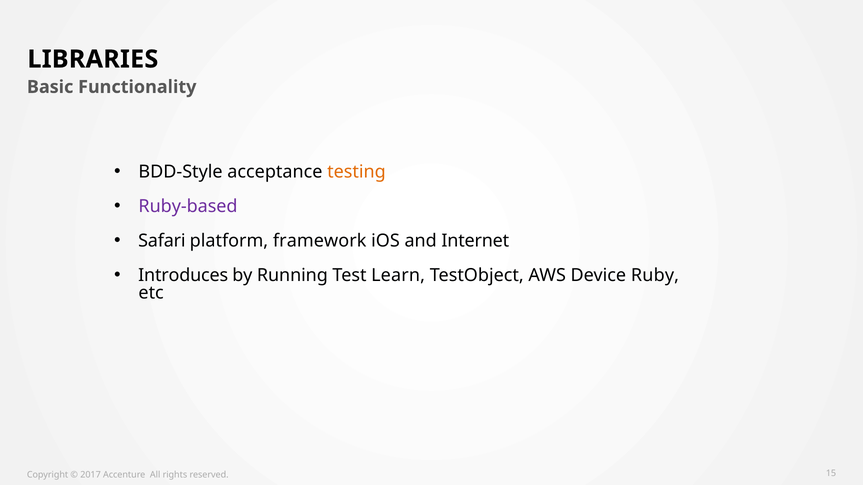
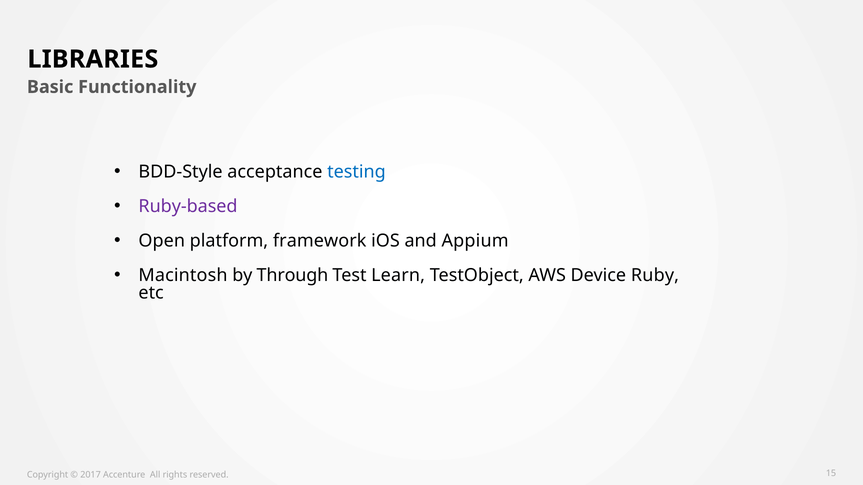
testing colour: orange -> blue (356, 172)
Safari: Safari -> Open (162, 241)
Internet: Internet -> Appium (475, 241)
Introduces: Introduces -> Macintosh (183, 276)
Running: Running -> Through (292, 276)
